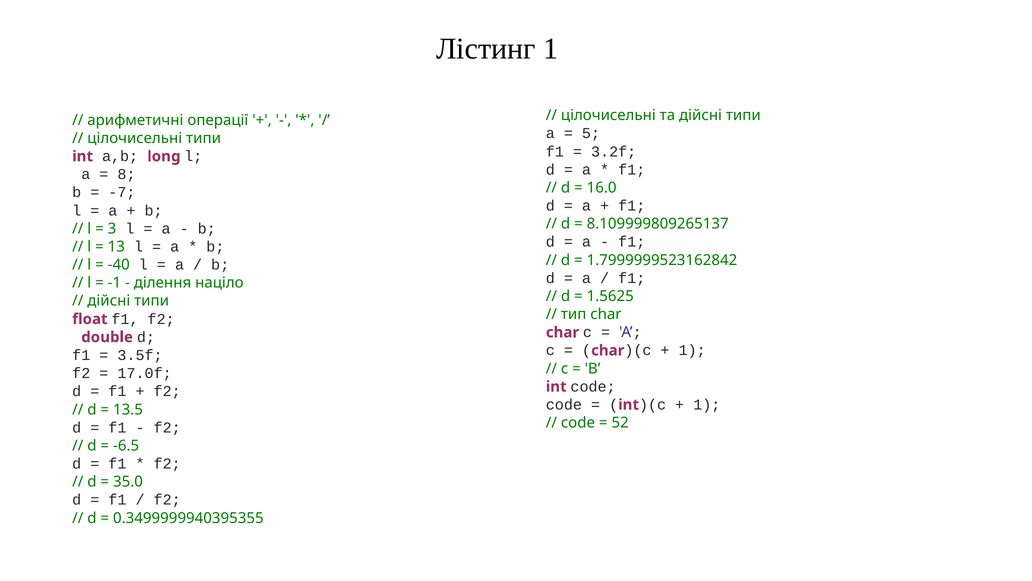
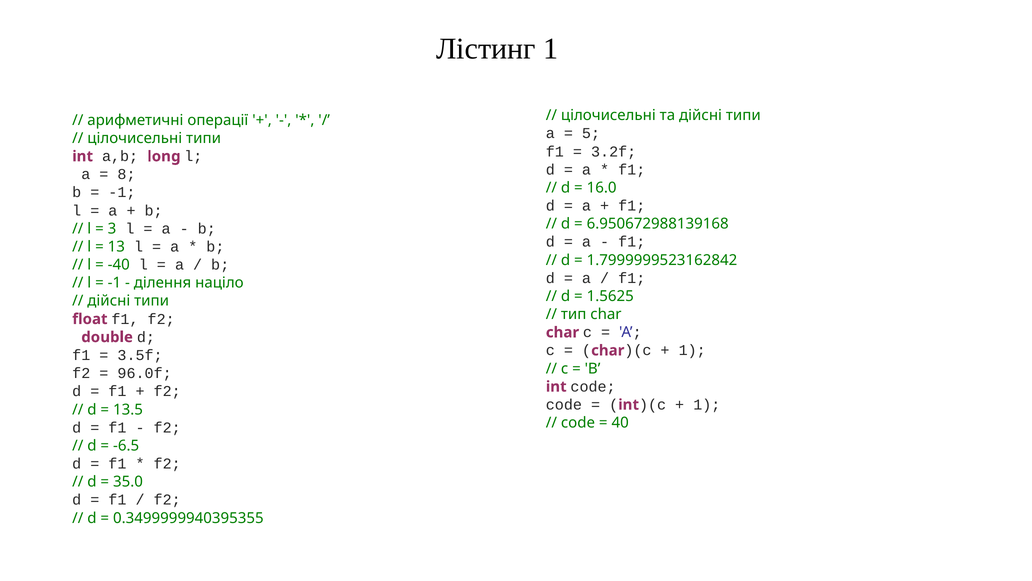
-7: -7 -> -1 (122, 192)
8.109999809265137: 8.109999809265137 -> 6.950672988139168 (658, 224)
17.0f: 17.0f -> 96.0f (145, 373)
52: 52 -> 40 (620, 422)
